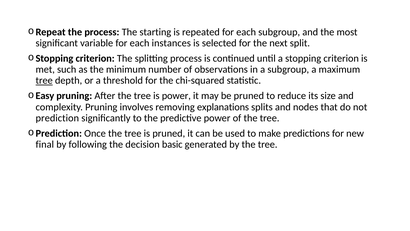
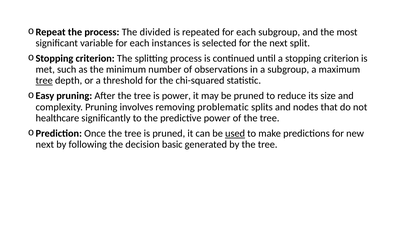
starting: starting -> divided (155, 32)
explanations: explanations -> problematic (223, 107)
prediction: prediction -> healthcare (57, 118)
used underline: none -> present (235, 133)
final: final -> next (45, 144)
